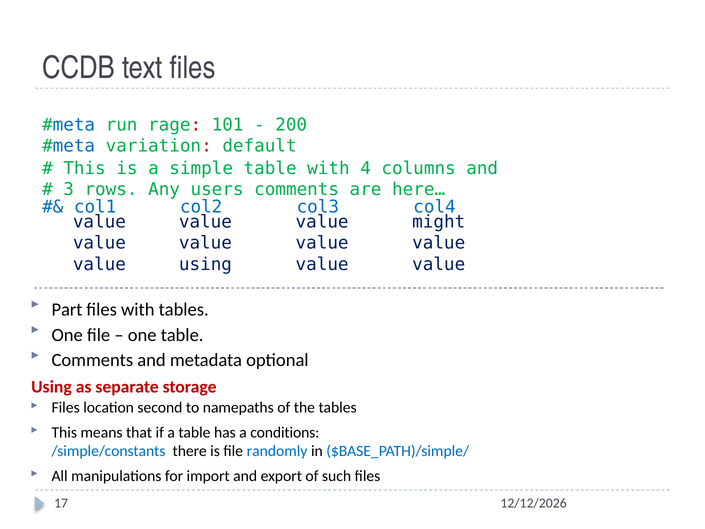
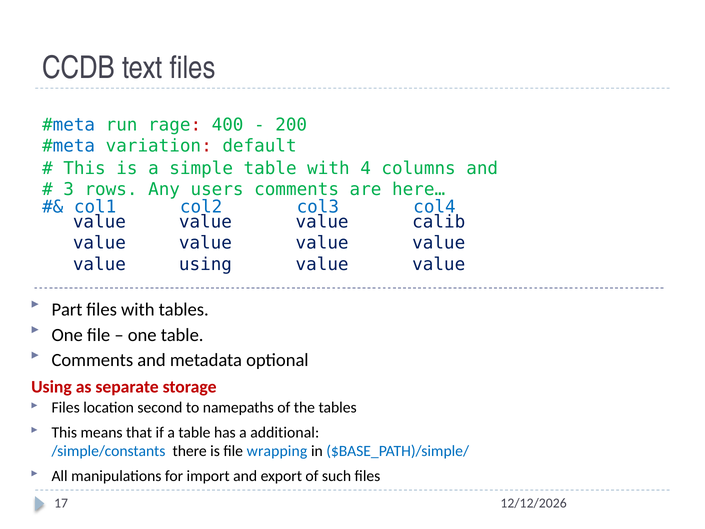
101: 101 -> 400 (228, 125)
might: might -> calib (439, 222)
conditions: conditions -> additional (285, 432)
randomly: randomly -> wrapping (277, 451)
